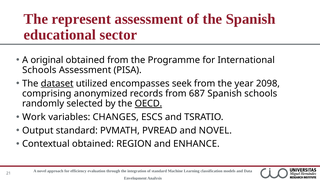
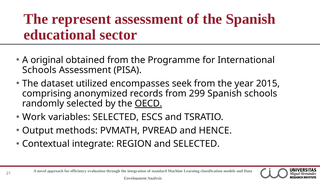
dataset underline: present -> none (57, 83)
2098: 2098 -> 2015 (268, 83)
687: 687 -> 299 (197, 94)
variables CHANGES: CHANGES -> SELECTED (116, 117)
Output standard: standard -> methods (77, 130)
and NOVEL: NOVEL -> HENCE (215, 130)
Contextual obtained: obtained -> integrate (93, 144)
and ENHANCE: ENHANCE -> SELECTED (196, 144)
